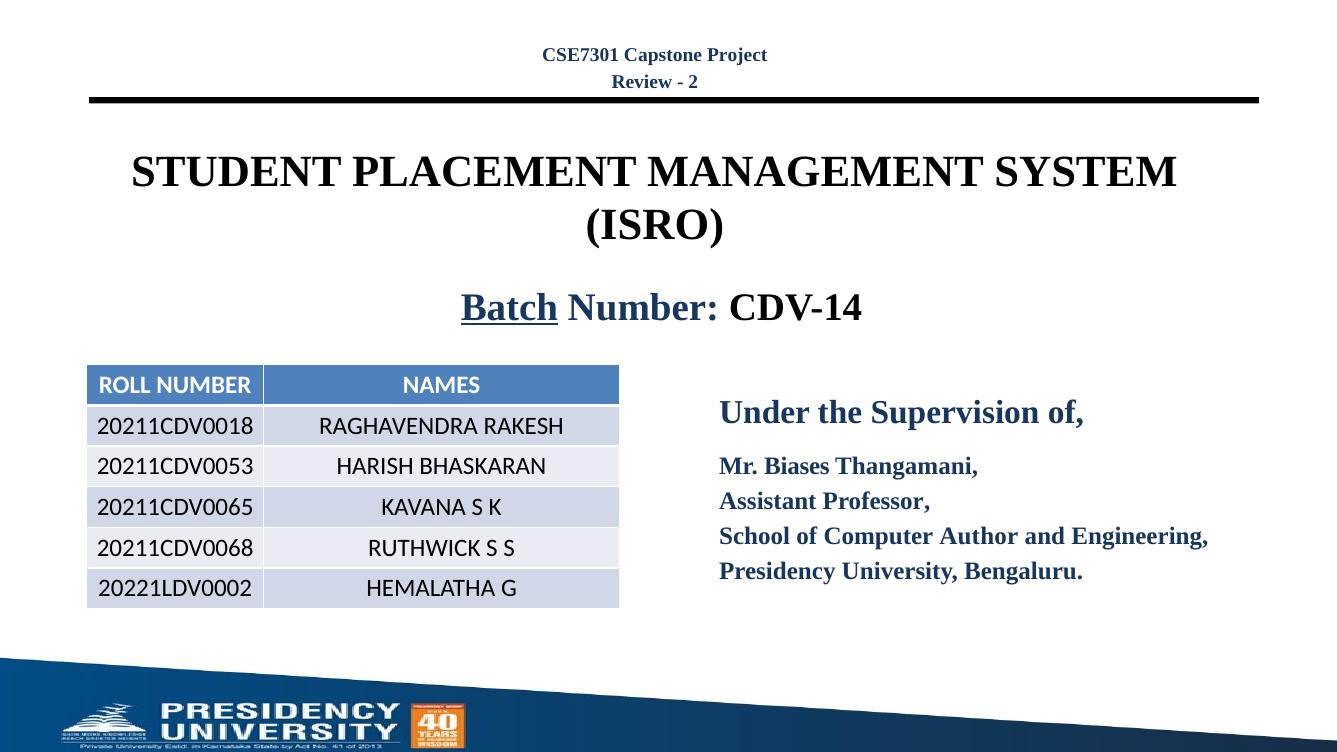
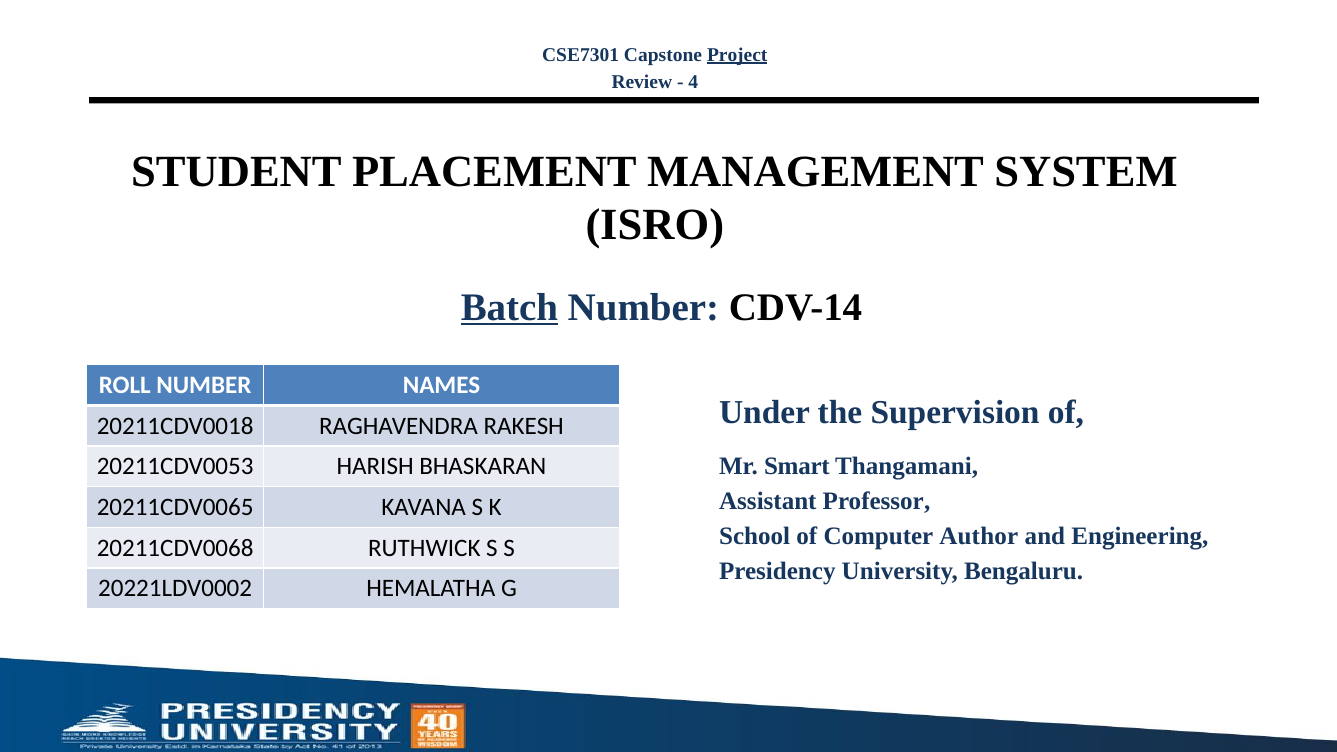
Project underline: none -> present (737, 55)
2: 2 -> 4 (693, 82)
Biases: Biases -> Smart (797, 466)
